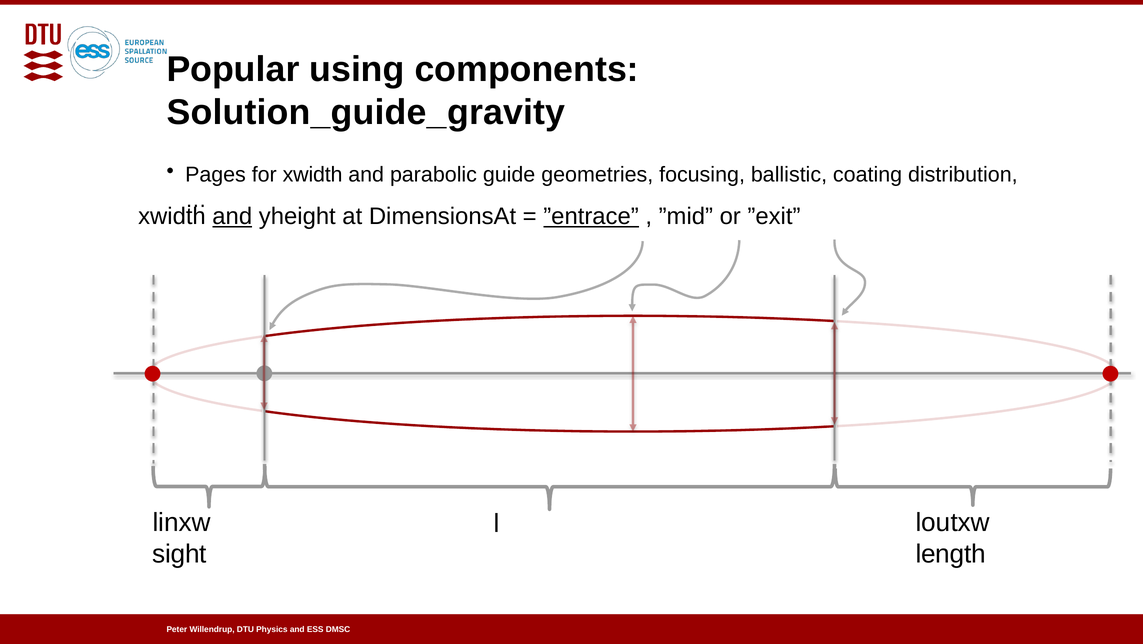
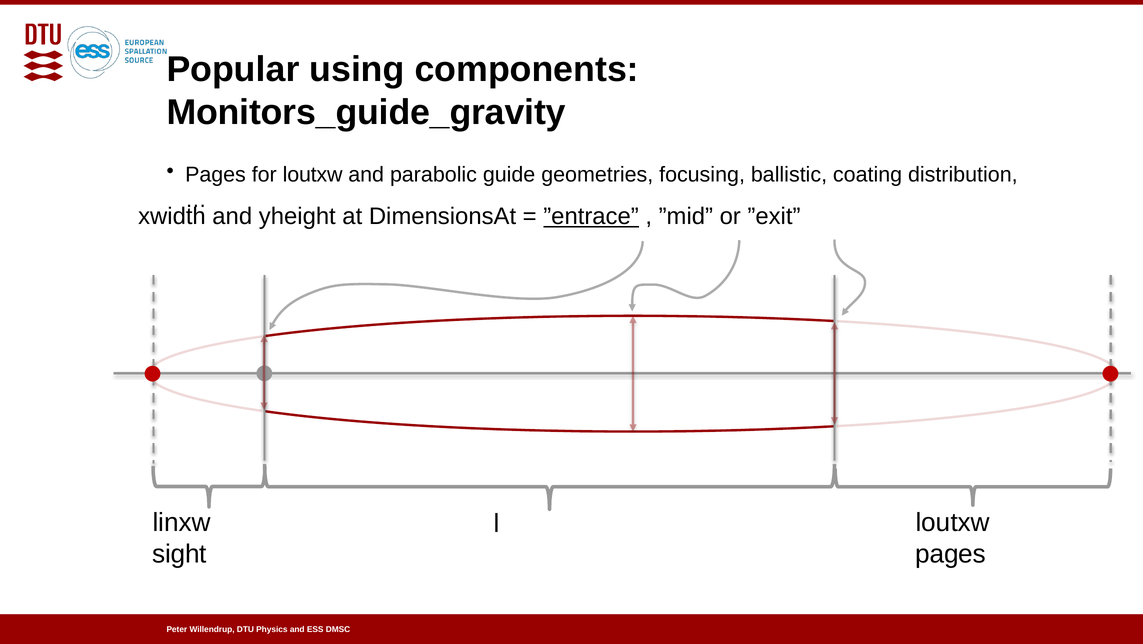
Solution_guide_gravity: Solution_guide_gravity -> Monitors_guide_gravity (366, 112)
for xwidth: xwidth -> loutxw (313, 175)
and underline: present -> none (232, 216)
length: length -> pages (951, 554)
